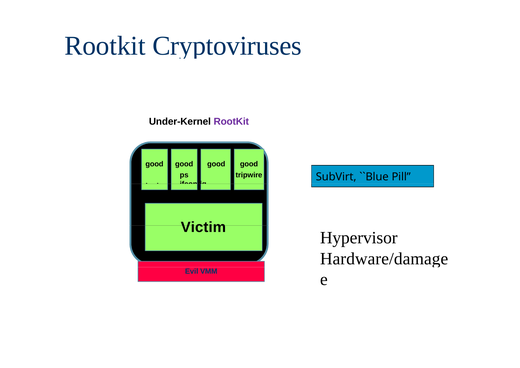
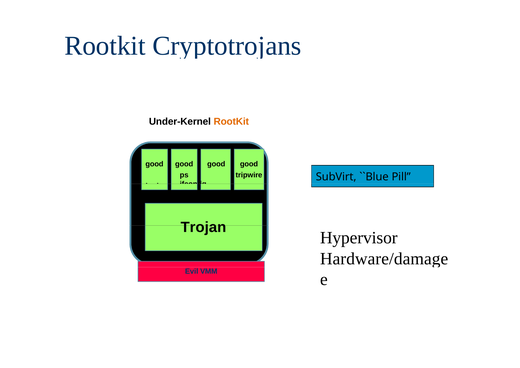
Cryptoviruses: Cryptoviruses -> Cryptotrojans (227, 46)
RootKit colour: purple -> orange (231, 121)
Victim: Victim -> Trojan (203, 227)
